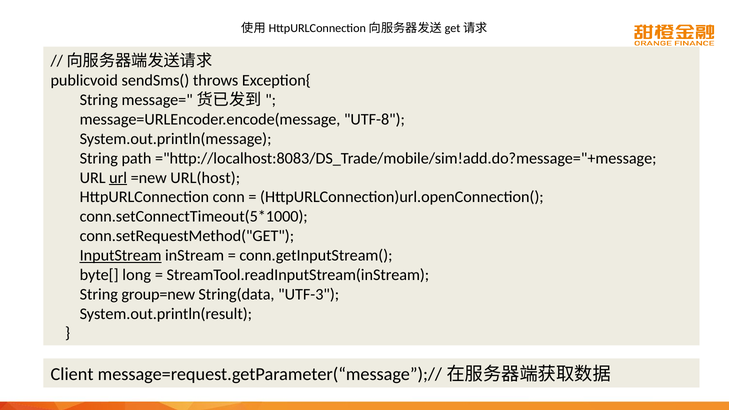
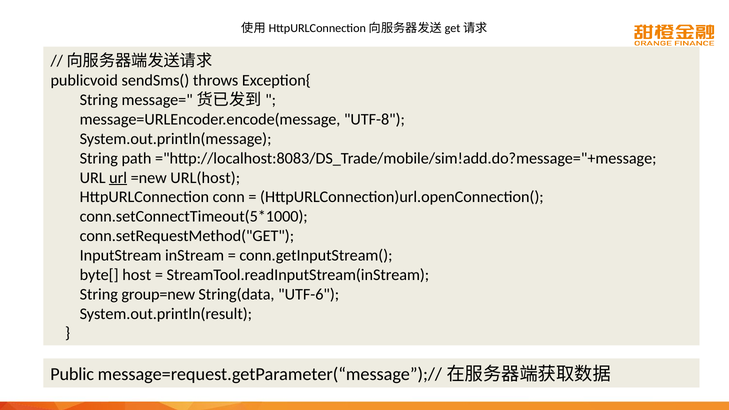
InputStream underline: present -> none (121, 255)
long: long -> host (137, 275)
UTF-3: UTF-3 -> UTF-6 (309, 294)
Client: Client -> Public (72, 374)
